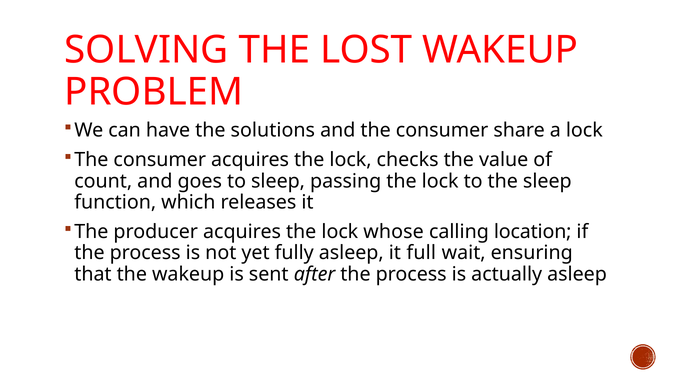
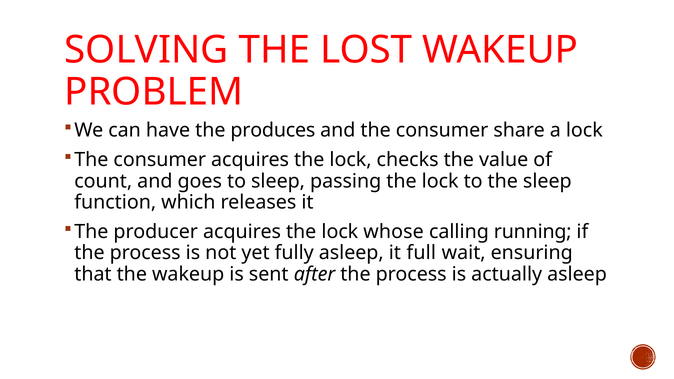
solutions: solutions -> produces (273, 130)
location: location -> running (533, 232)
